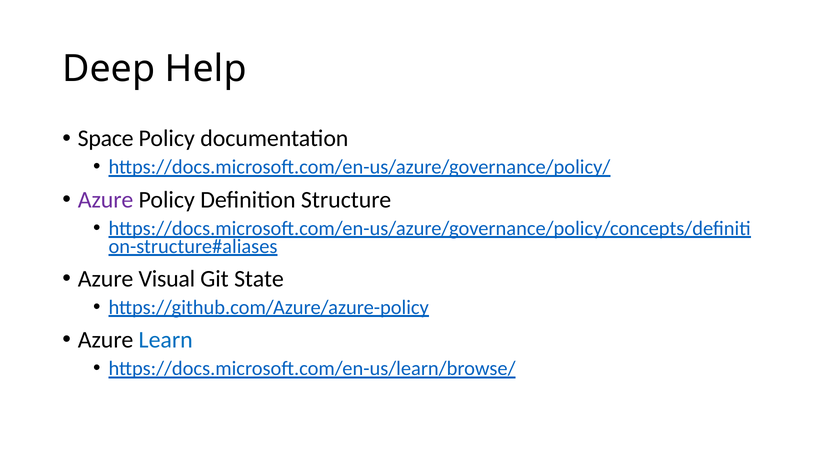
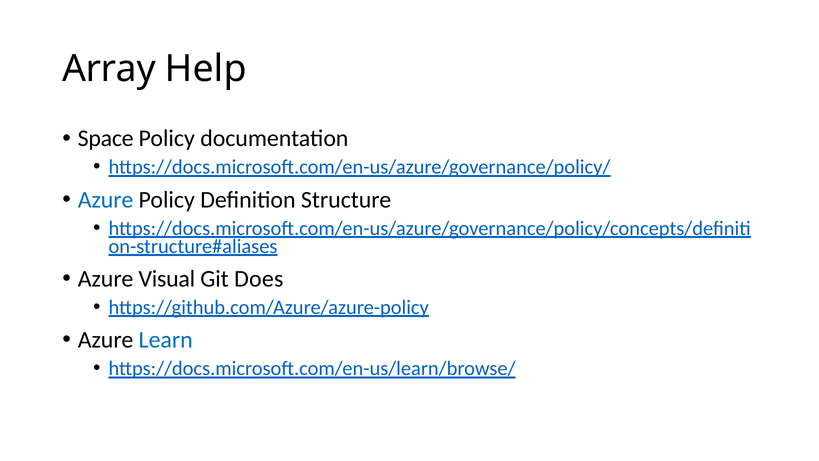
Deep: Deep -> Array (109, 69)
Azure colour: purple -> blue (106, 200)
State: State -> Does (259, 279)
